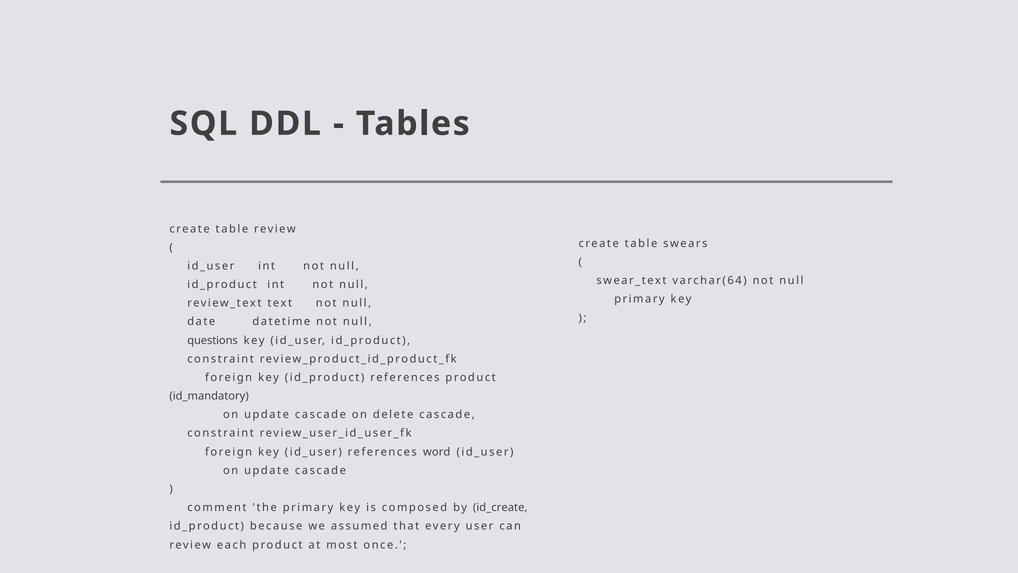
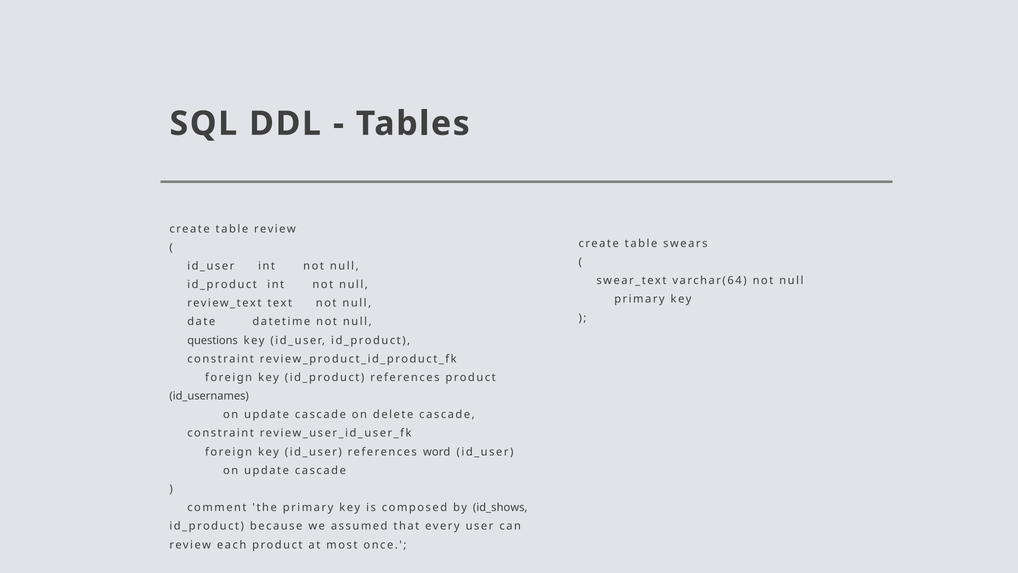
id_mandatory: id_mandatory -> id_usernames (209, 396)
id_create: id_create -> id_shows (500, 507)
